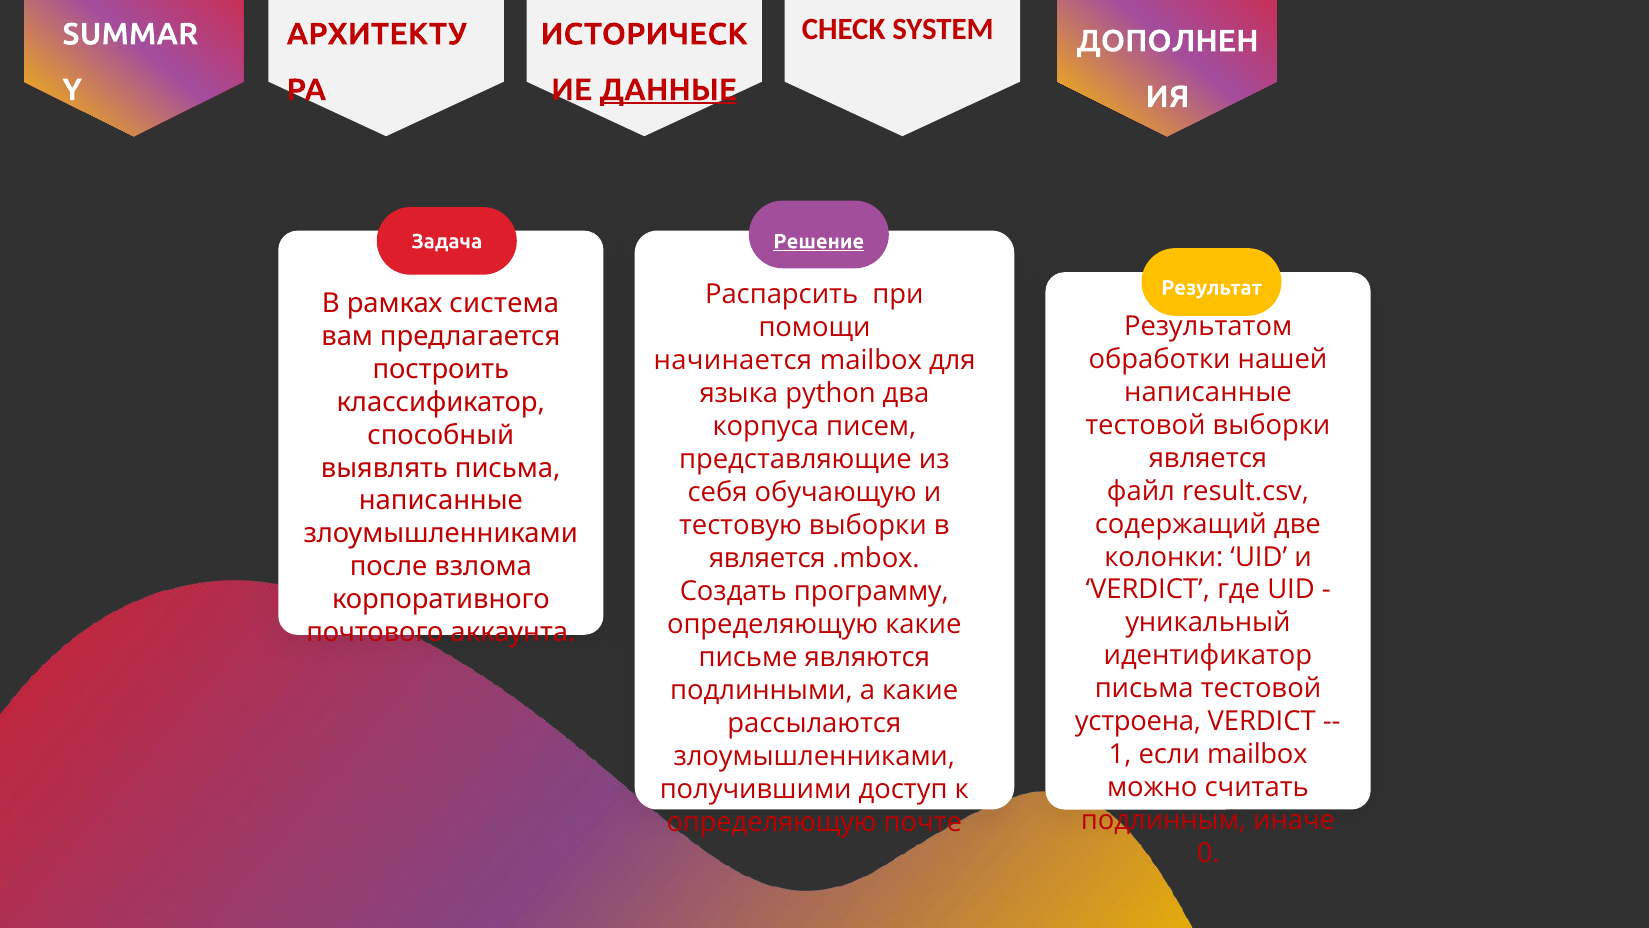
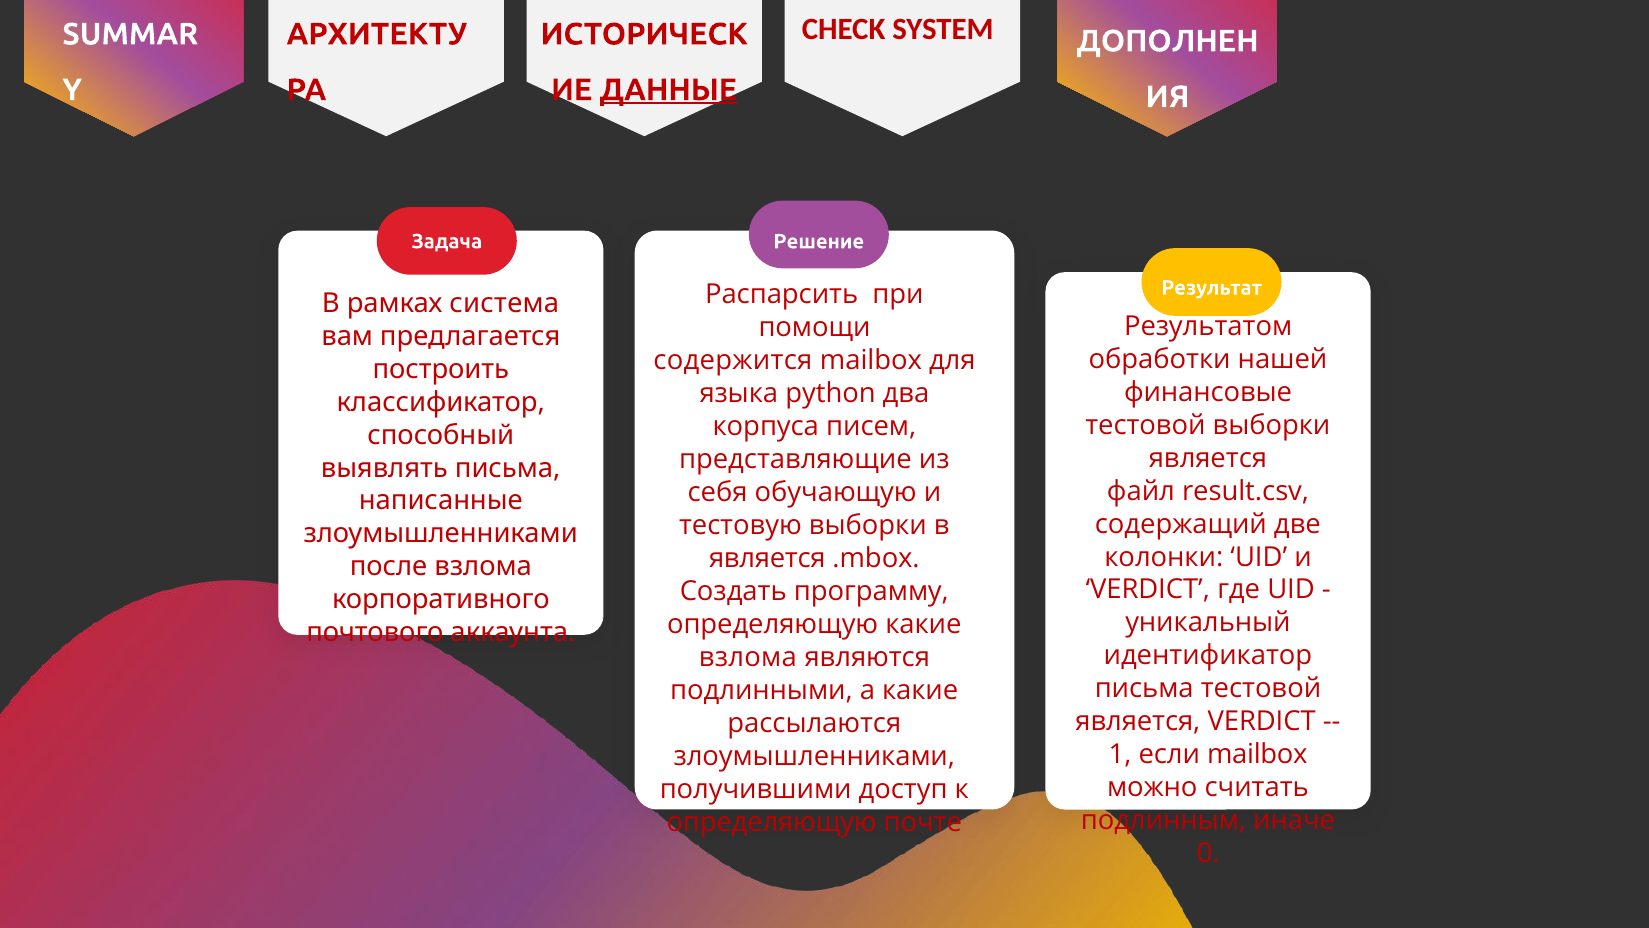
Решение underline: present -> none (819, 241)
начинается: начинается -> содержится (733, 360)
написанные: написанные -> финансовые (1208, 392)
письме: письме -> взлома (748, 657)
устроена: устроена -> является (1138, 721)
